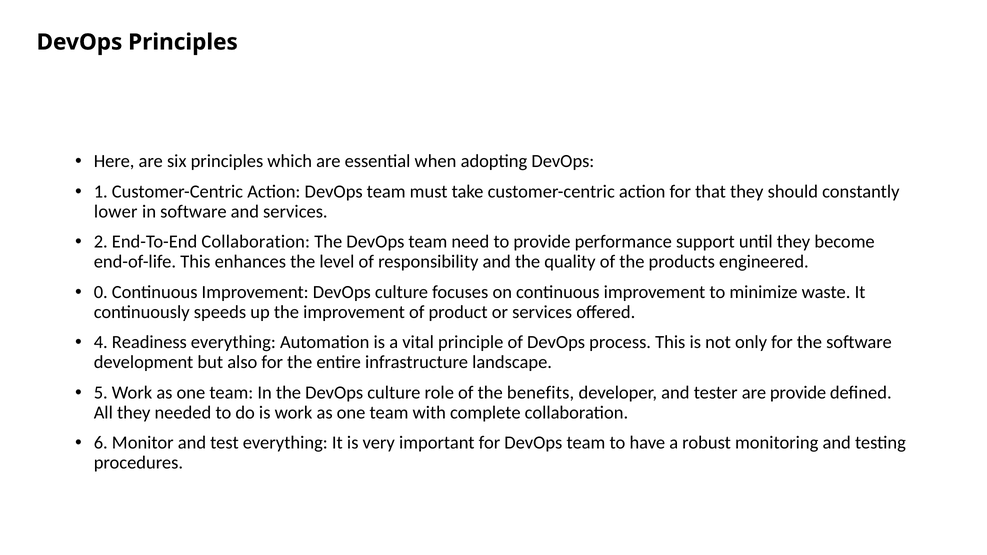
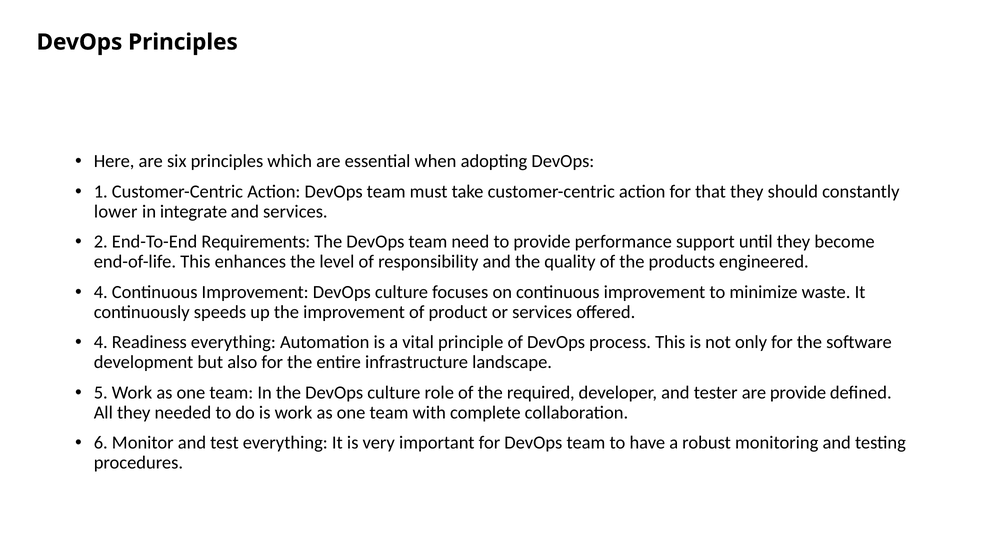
in software: software -> integrate (194, 212)
End-To-End Collaboration: Collaboration -> Requirements (256, 242)
0: 0 -> 4 (101, 292)
benefits: benefits -> required (541, 393)
